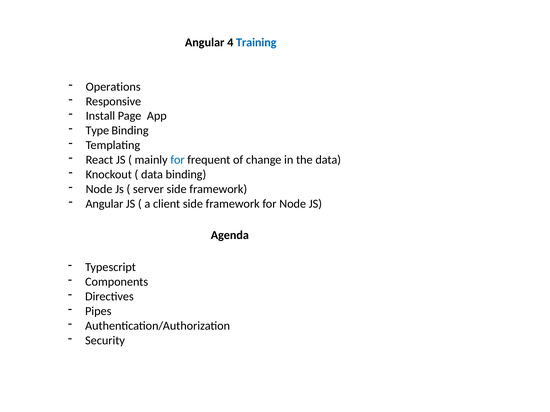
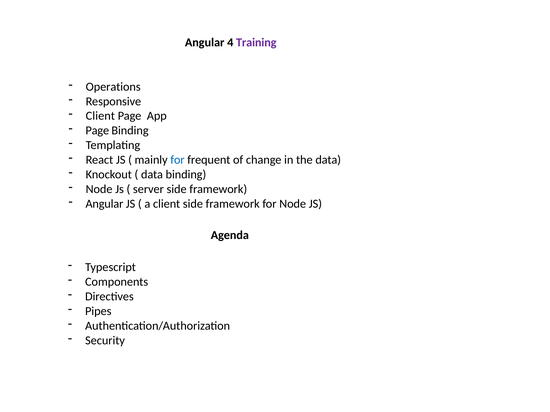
Training colour: blue -> purple (256, 42)
Install: Install -> Client (100, 116)
Type: Type -> Page (97, 131)
